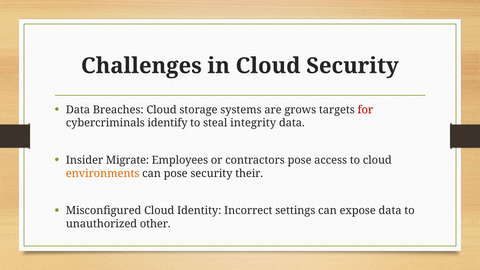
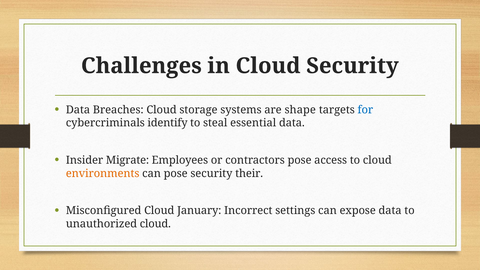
grows: grows -> shape (300, 110)
for colour: red -> blue (365, 110)
integrity: integrity -> essential (253, 123)
Identity: Identity -> January (199, 211)
unauthorized other: other -> cloud (155, 224)
